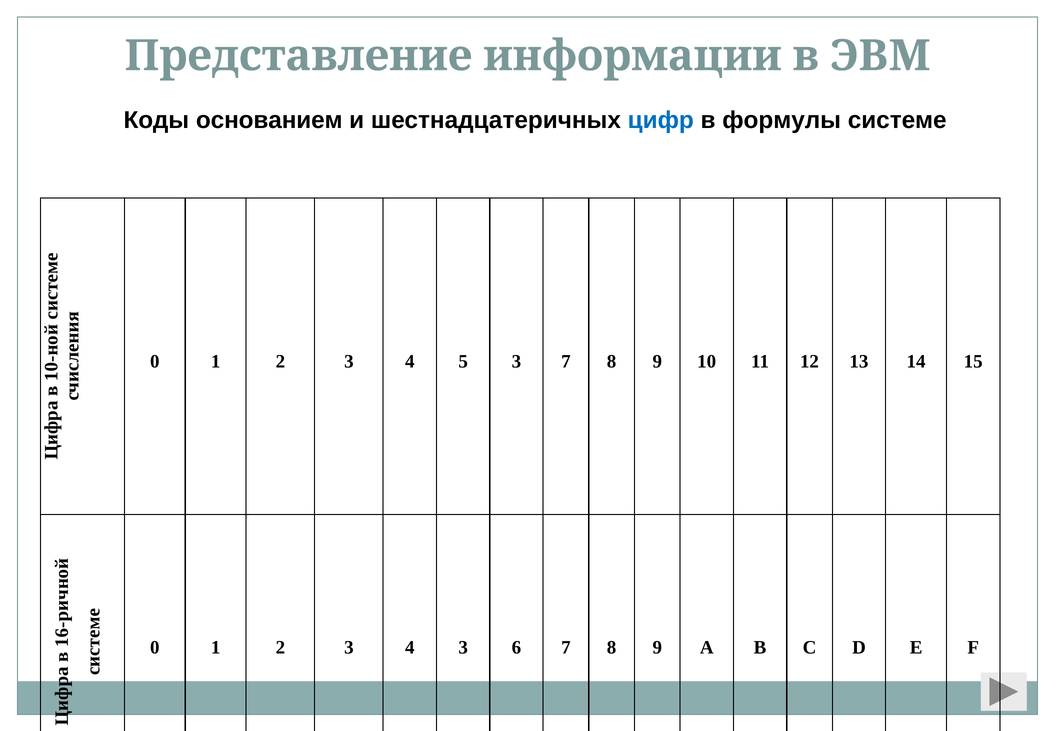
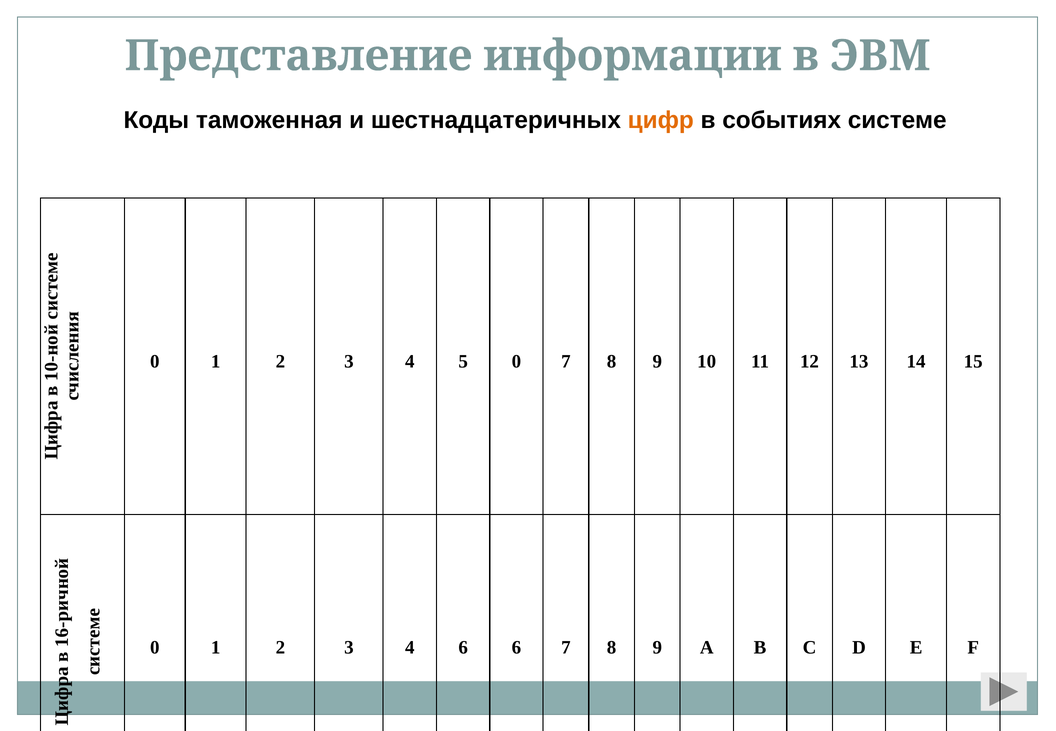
основанием: основанием -> таможенная (269, 120)
цифр colour: blue -> orange (661, 120)
формулы: формулы -> событиях (782, 120)
5 3: 3 -> 0 (516, 362)
4 3: 3 -> 6 (463, 647)
